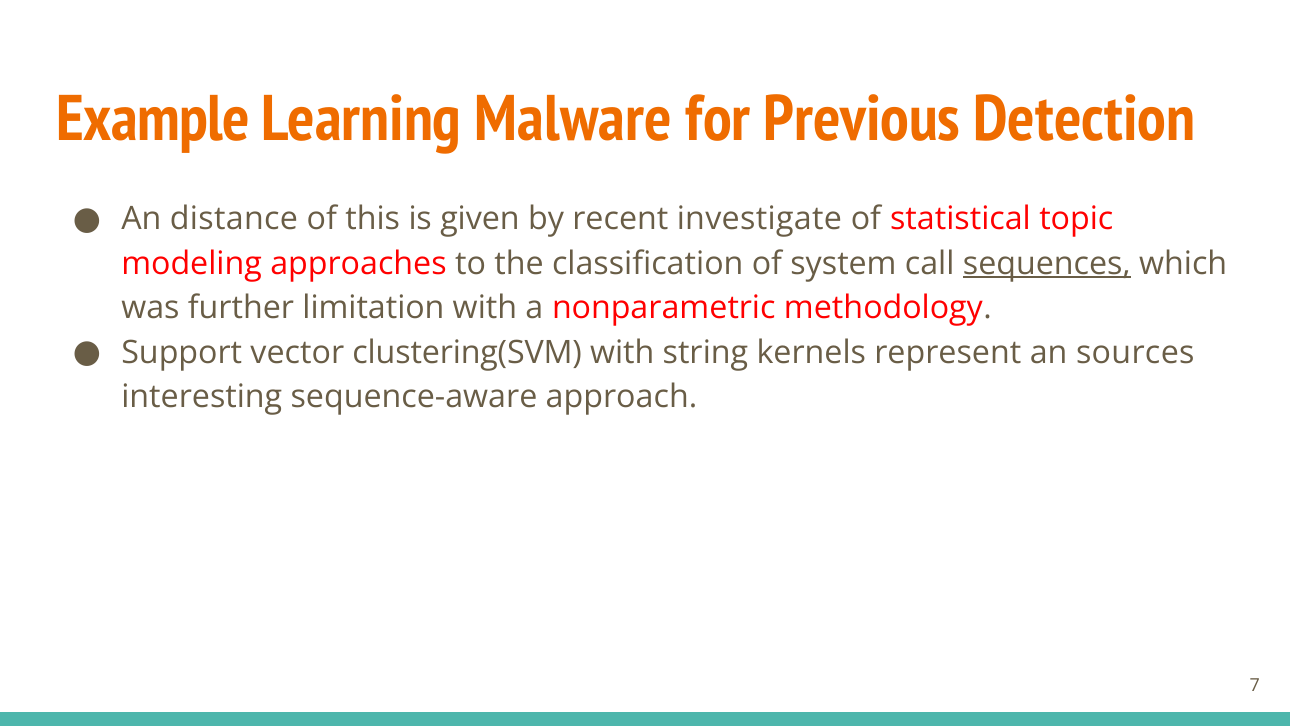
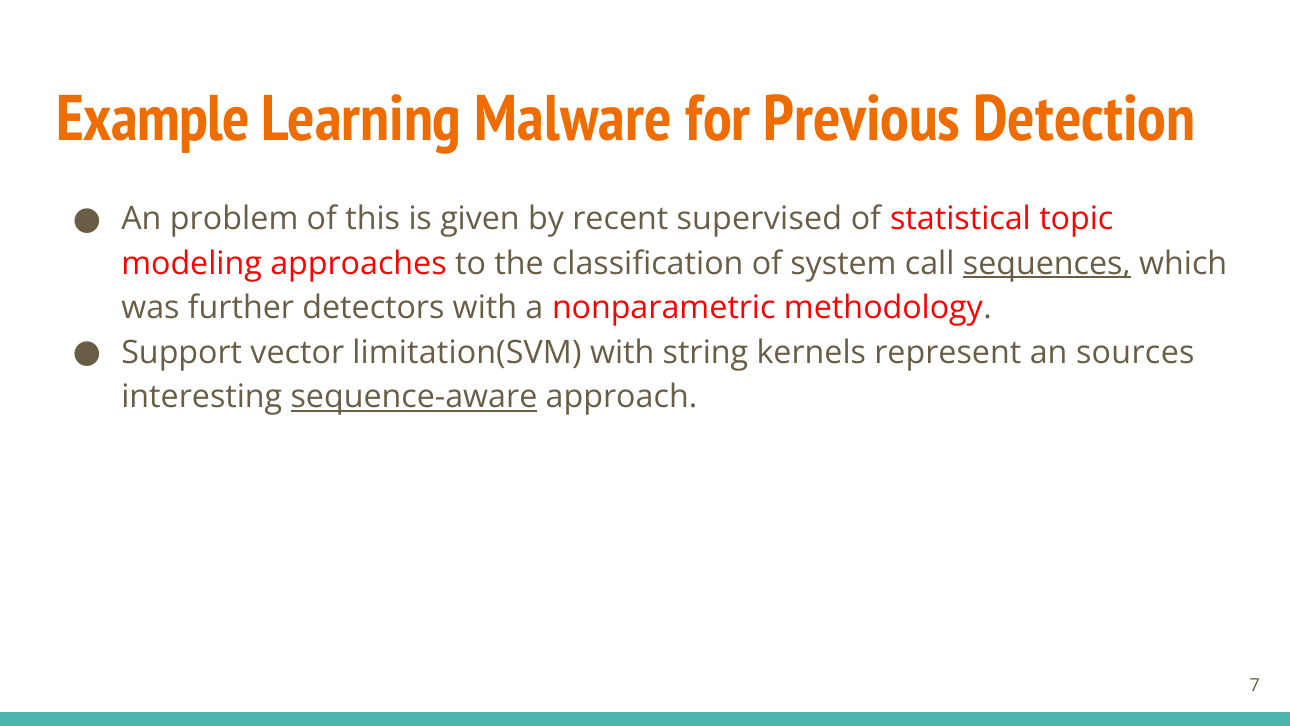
distance: distance -> problem (234, 219)
investigate: investigate -> supervised (759, 219)
limitation: limitation -> detectors (373, 308)
clustering(SVM: clustering(SVM -> limitation(SVM (467, 352)
sequence-aware underline: none -> present (414, 397)
